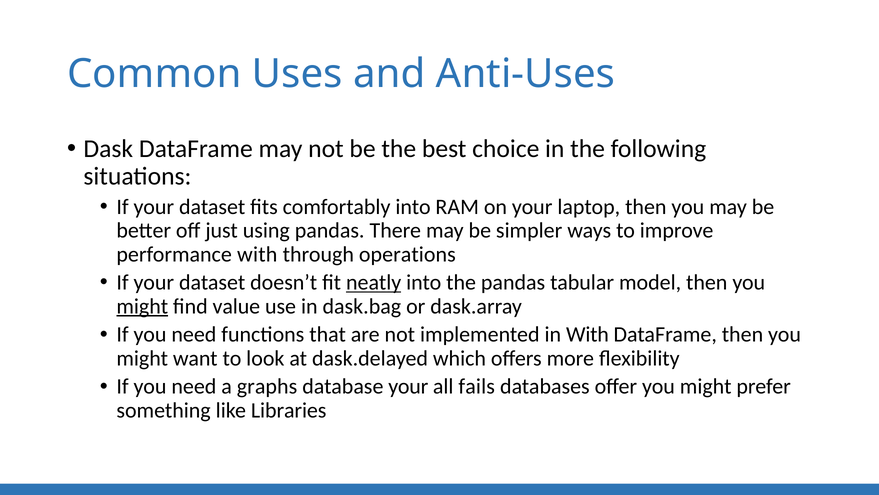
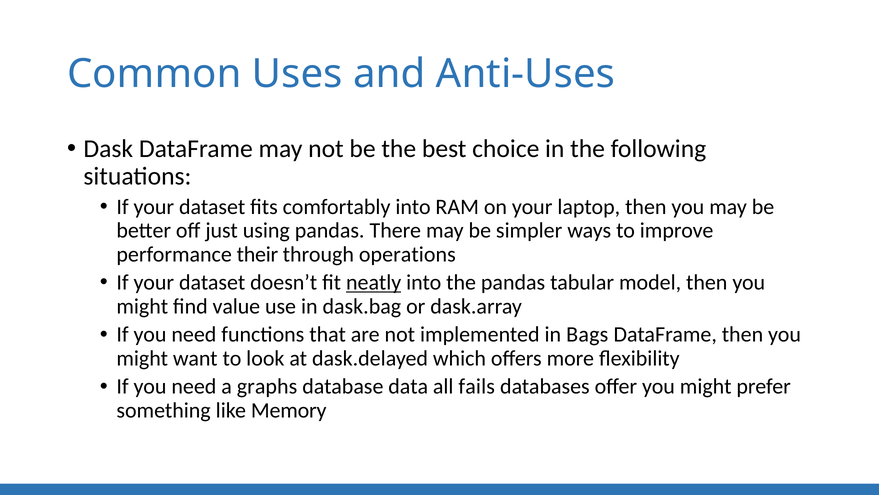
performance with: with -> their (257, 254)
might underline: present -> none (142, 306)
in With: With -> Bags (587, 334)
database your: your -> data (408, 386)
Libraries: Libraries -> Memory (289, 410)
